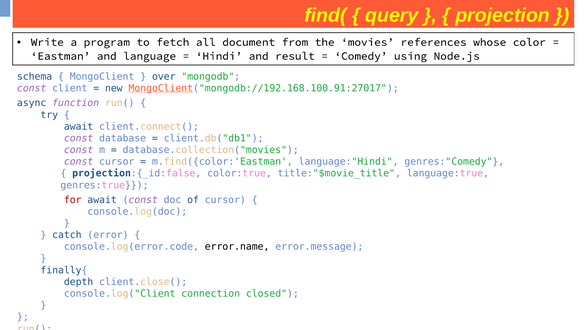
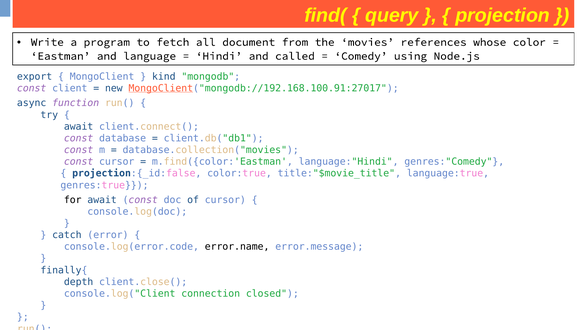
result: result -> called (295, 56)
schema: schema -> export (35, 77)
over: over -> kind (164, 77)
for colour: red -> black (73, 200)
